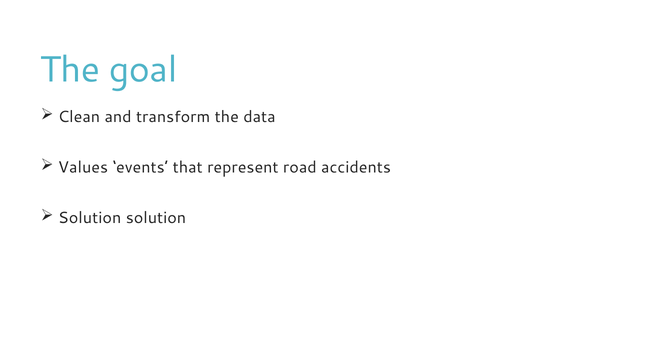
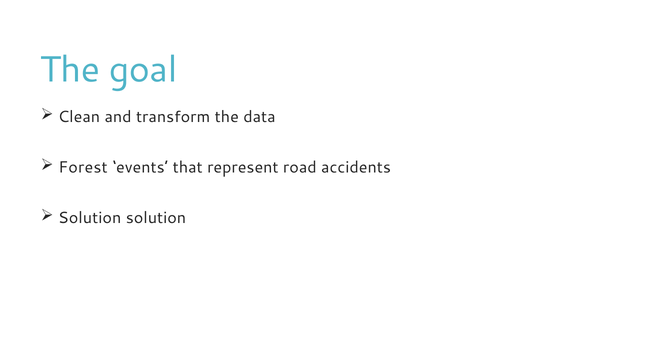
Values: Values -> Forest (83, 168)
